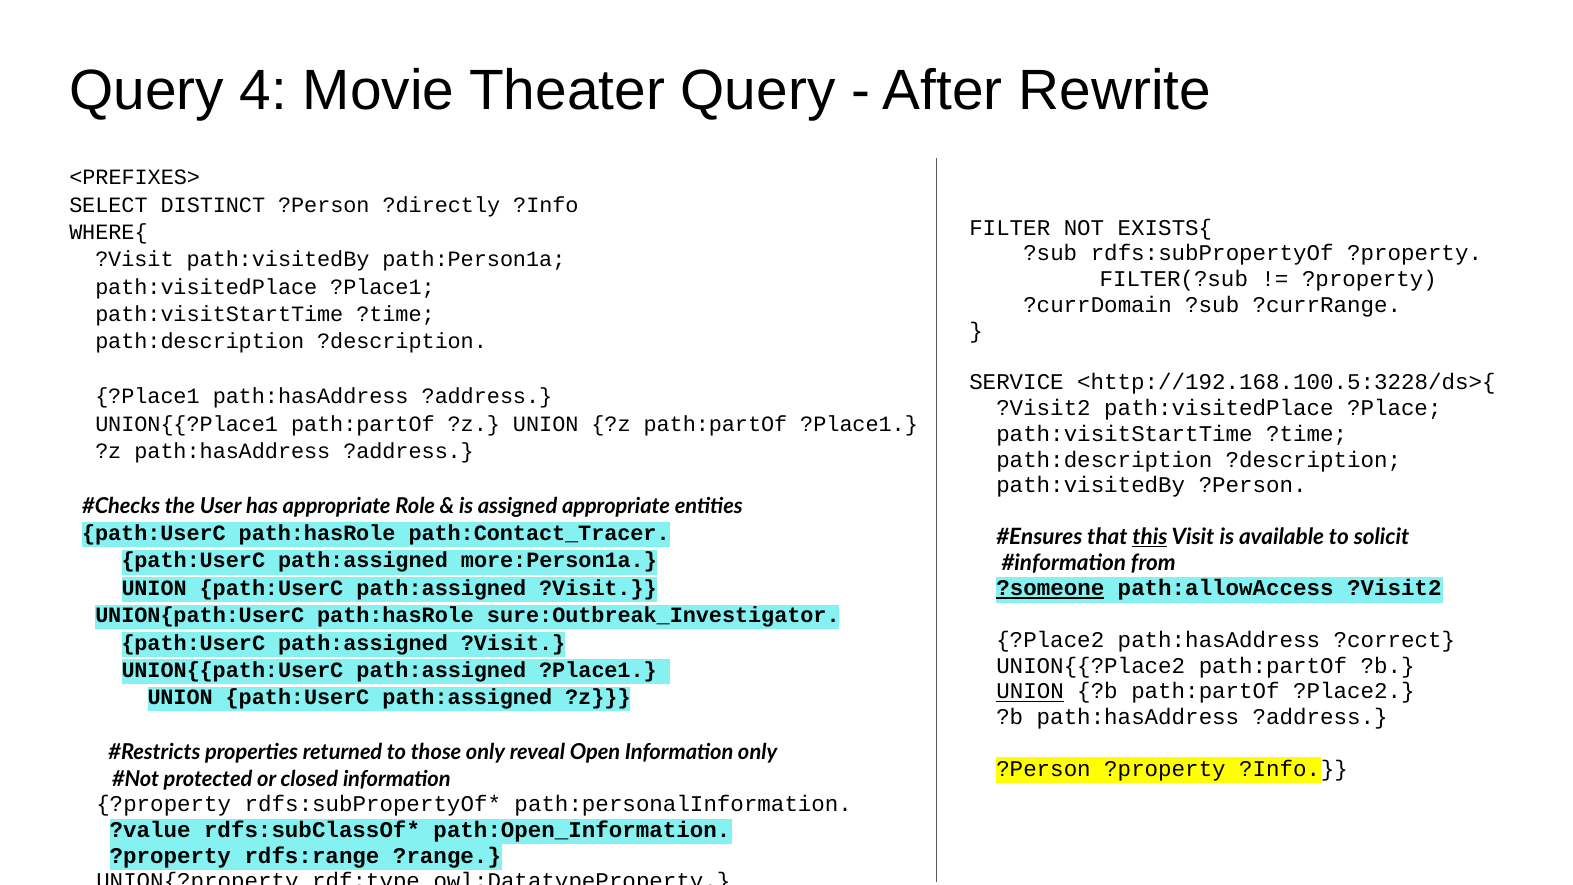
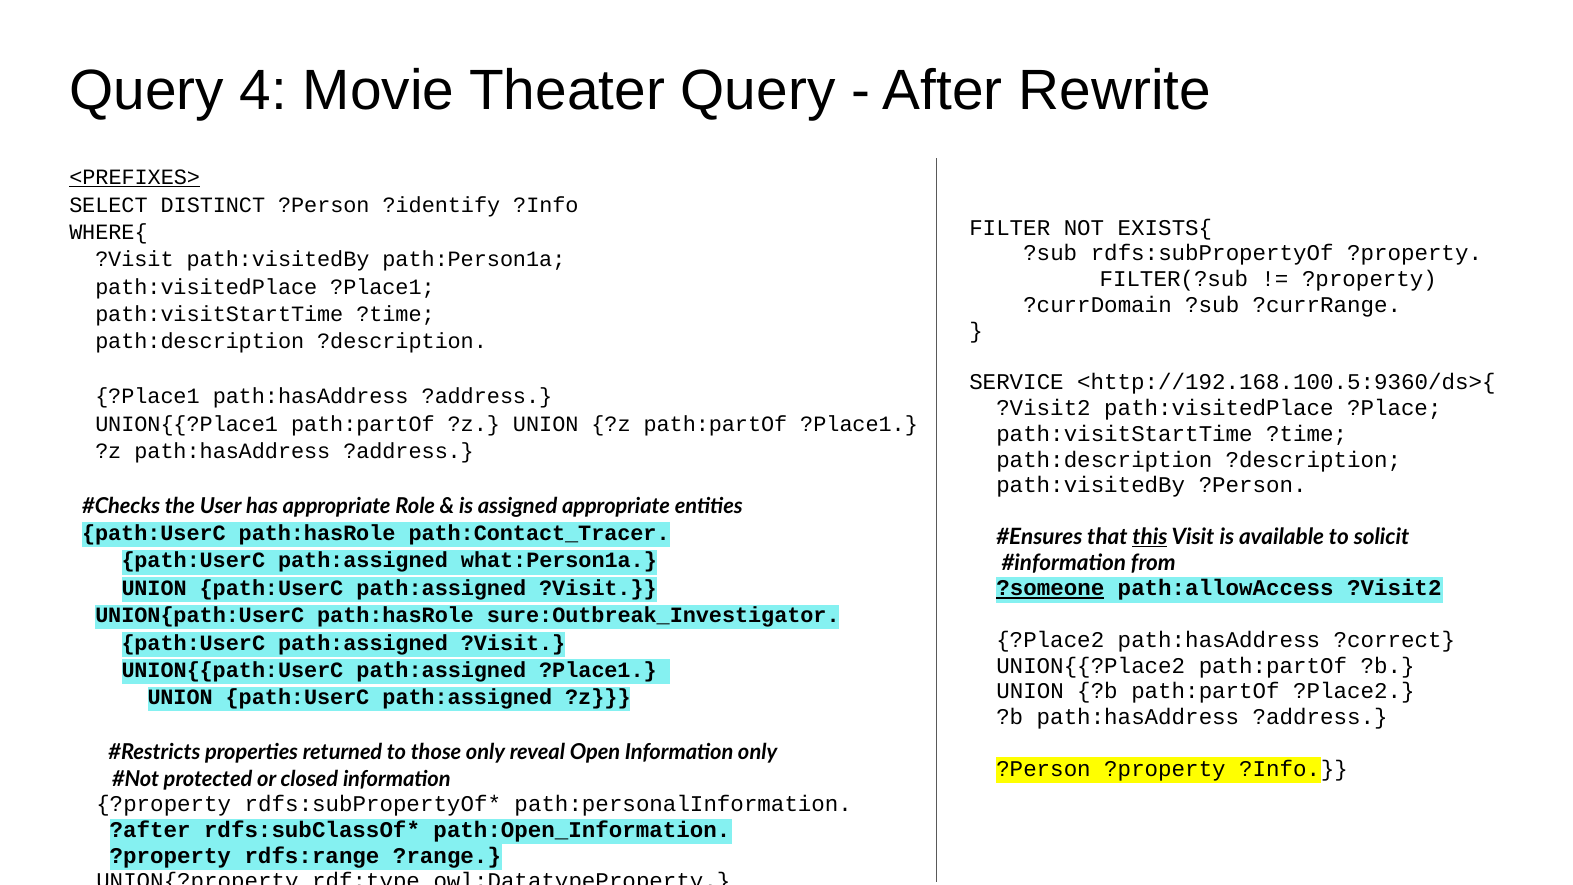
<PREFIXES> underline: none -> present (135, 177)
?directly: ?directly -> ?identify (441, 205)
<http://192.168.100.5:3228/ds>{: <http://192.168.100.5:3228/ds>{ -> <http://192.168.100.5:9360/ds>{ (1286, 382)
more:Person1a: more:Person1a -> what:Person1a (559, 561)
UNION underline: present -> none (1030, 691)
?value: ?value -> ?after (150, 830)
